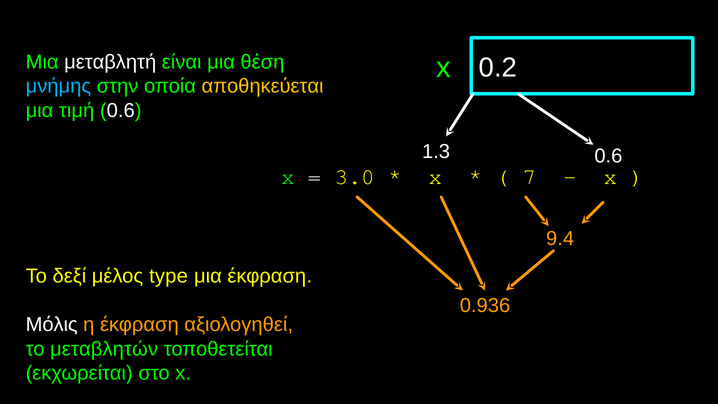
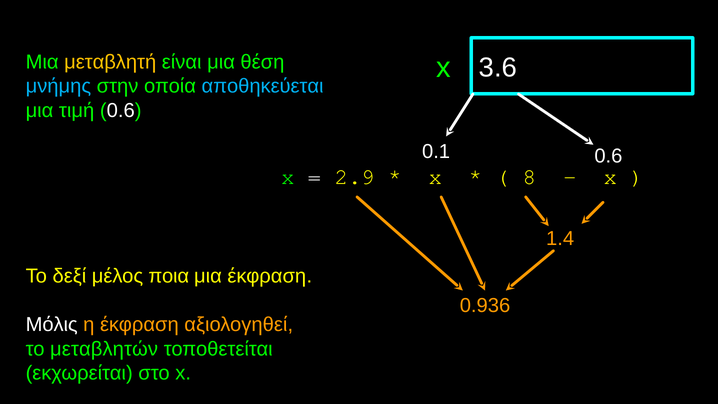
μεταβλητή colour: white -> yellow (110, 62)
0.2: 0.2 -> 3.6 (498, 68)
αποθηκεύεται colour: yellow -> light blue (263, 86)
1.3: 1.3 -> 0.1 (436, 151)
3.0: 3.0 -> 2.9 (355, 177)
7: 7 -> 8 (530, 177)
9.4: 9.4 -> 1.4 (560, 238)
type: type -> ποια (169, 276)
